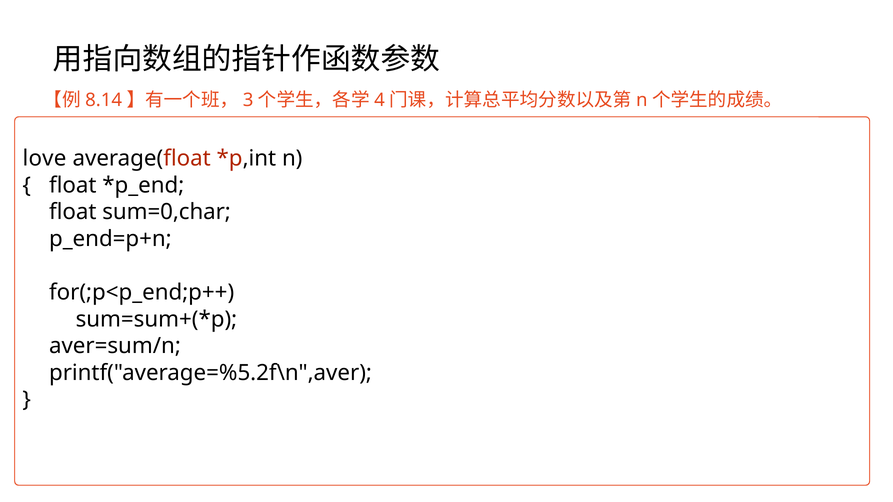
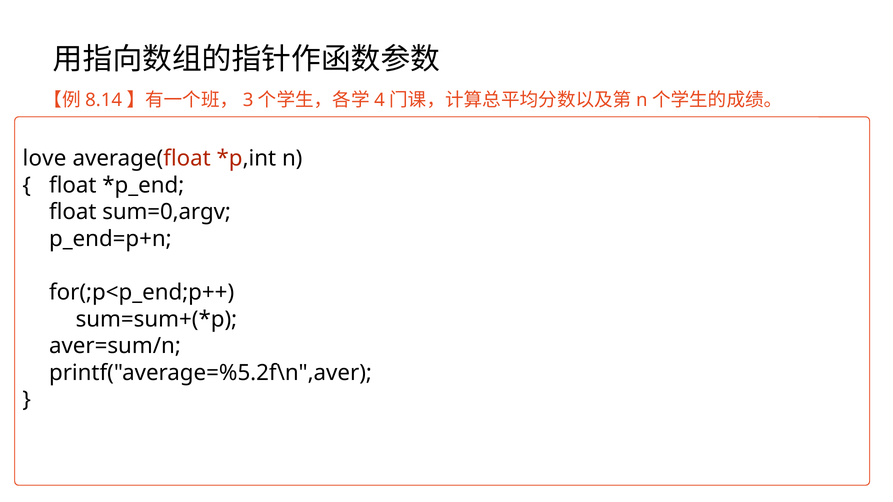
sum=0,char: sum=0,char -> sum=0,argv (167, 212)
